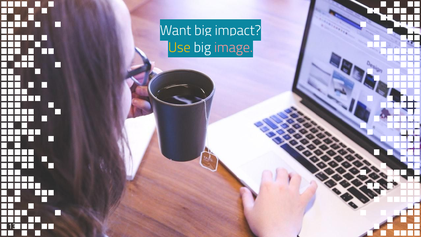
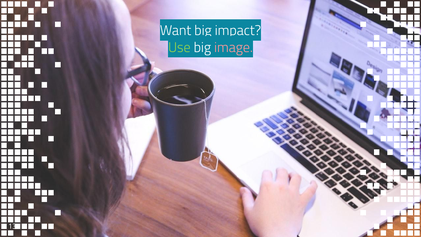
Use colour: yellow -> light green (179, 47)
